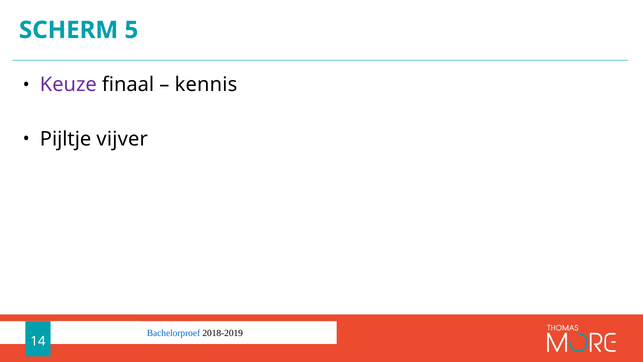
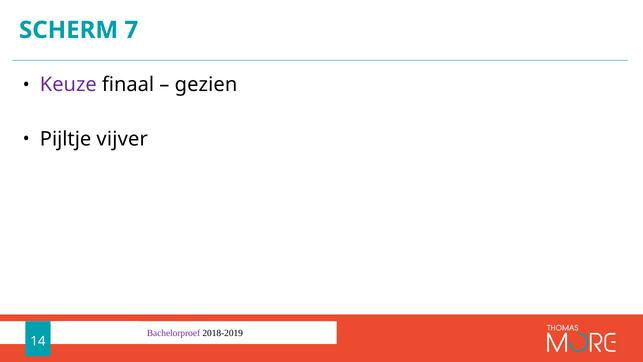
5: 5 -> 7 (131, 30)
kennis: kennis -> gezien (206, 85)
Bachelorproef colour: blue -> purple (174, 333)
